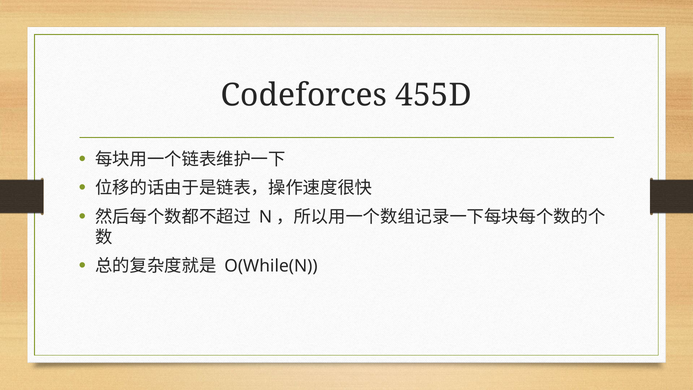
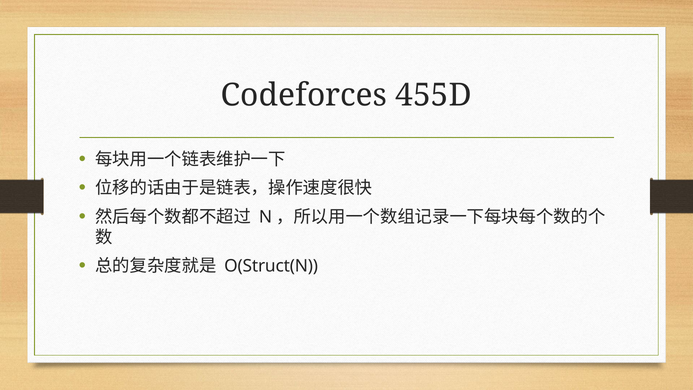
O(While(N: O(While(N -> O(Struct(N (271, 266)
